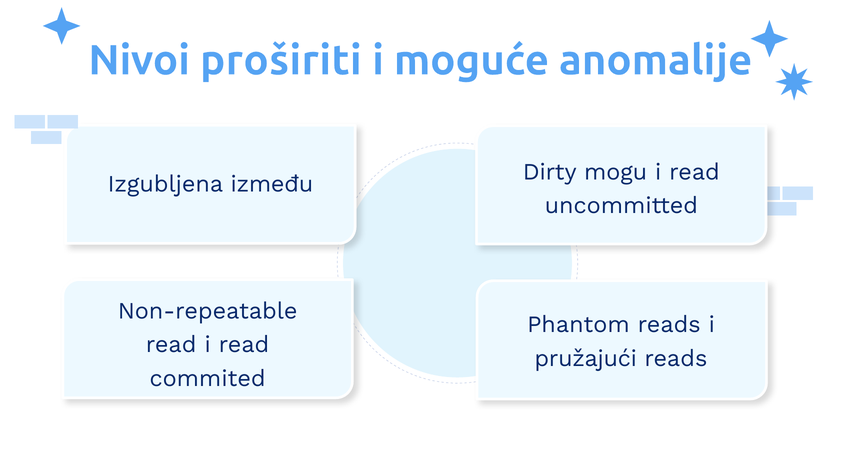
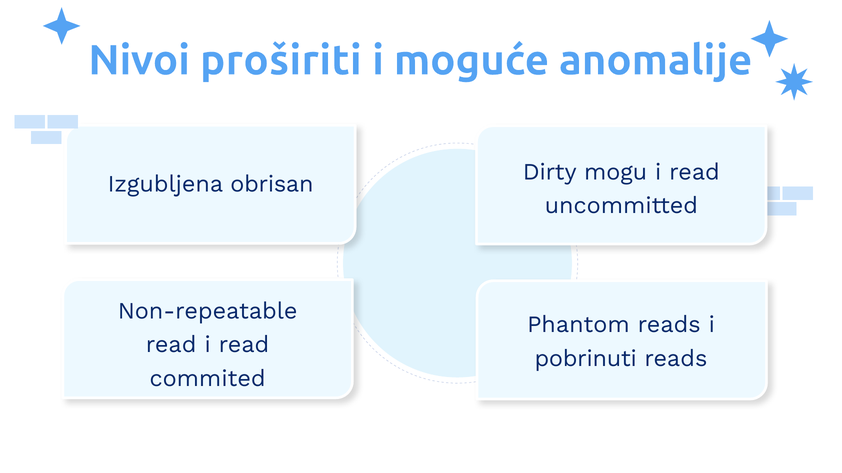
između: između -> obrisan (272, 184)
pružajući: pružajući -> pobrinuti (586, 359)
